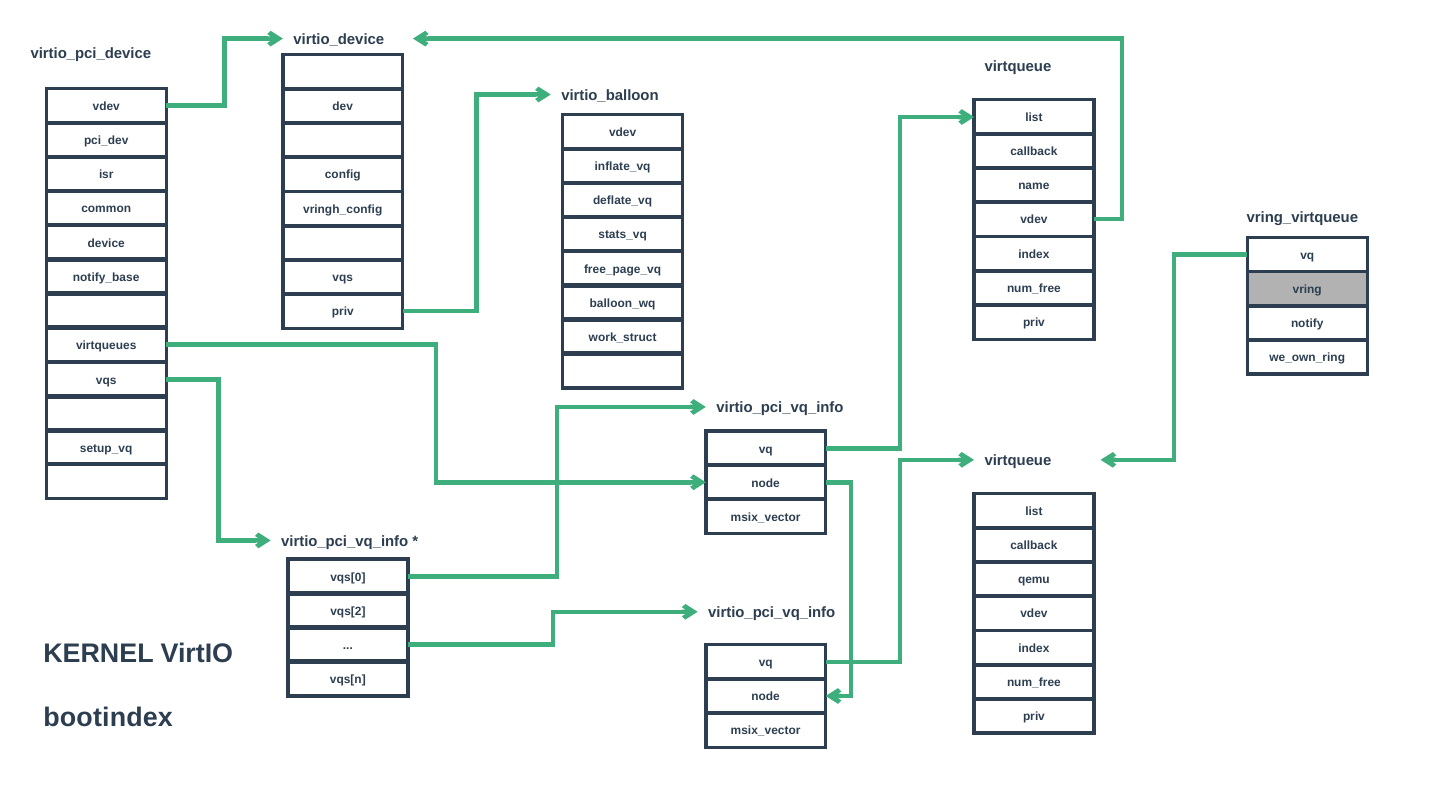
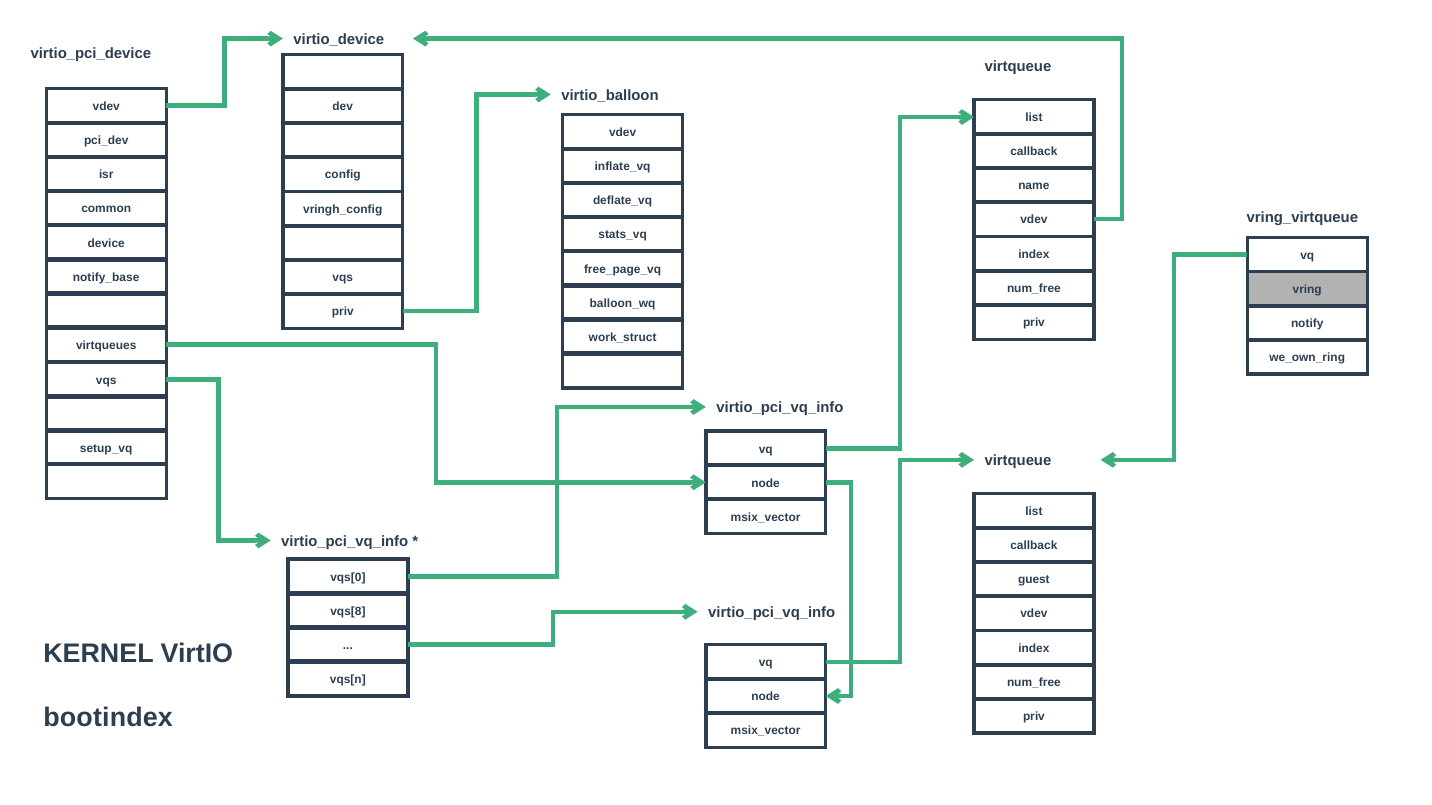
qemu: qemu -> guest (1034, 580)
vqs[2: vqs[2 -> vqs[8 (348, 612)
